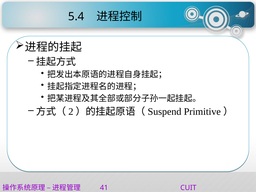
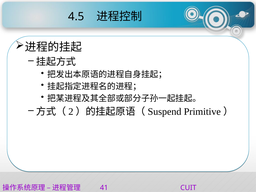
5.4: 5.4 -> 4.5 (76, 17)
